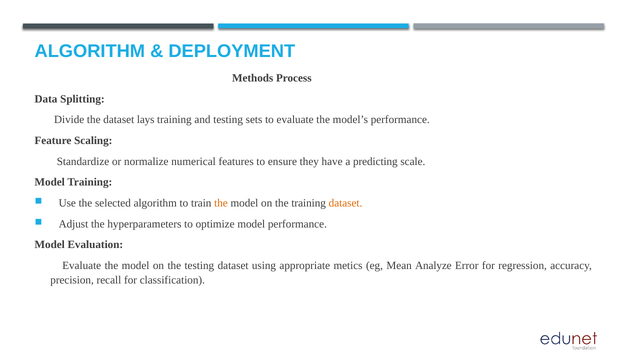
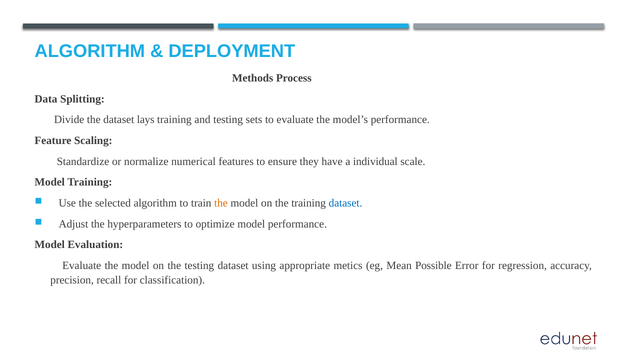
predicting: predicting -> individual (375, 161)
dataset colour: orange -> blue (346, 203)
Analyze: Analyze -> Possible (433, 265)
